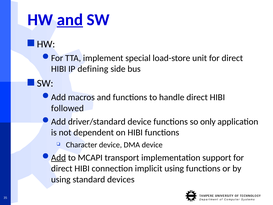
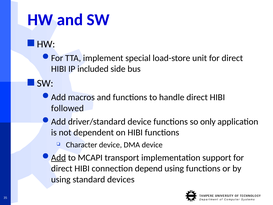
and underline: present -> none (70, 20)
defining: defining -> included (93, 69)
implicit: implicit -> depend (149, 168)
